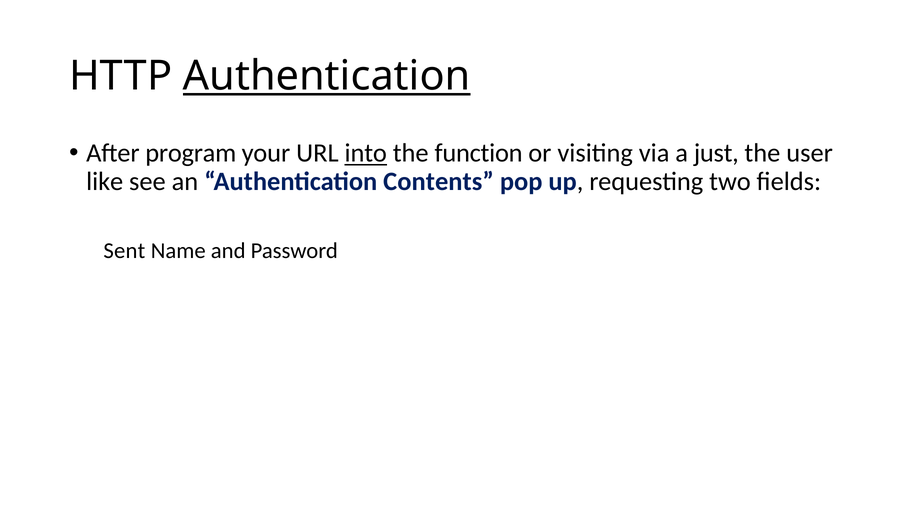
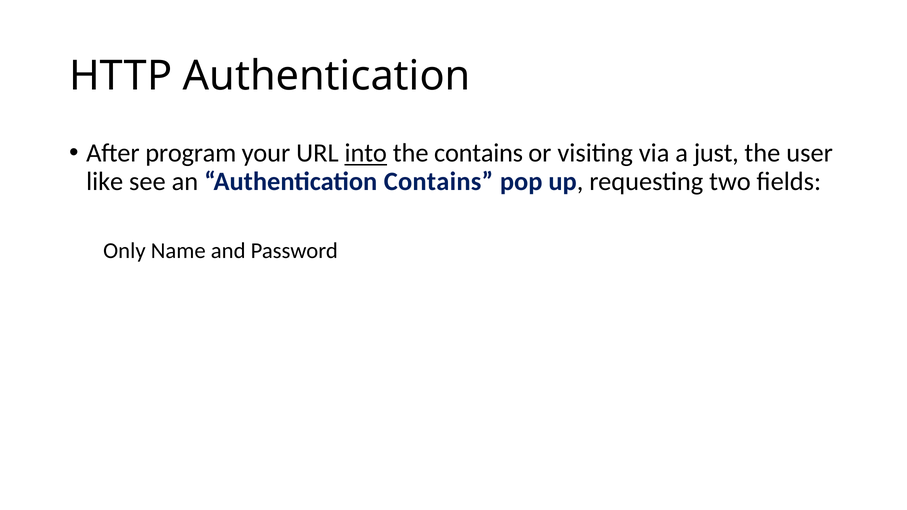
Authentication underline: present -> none (327, 76)
the function: function -> contains (479, 153)
Authentication Contents: Contents -> Contains (438, 182)
Sent: Sent -> Only (124, 251)
